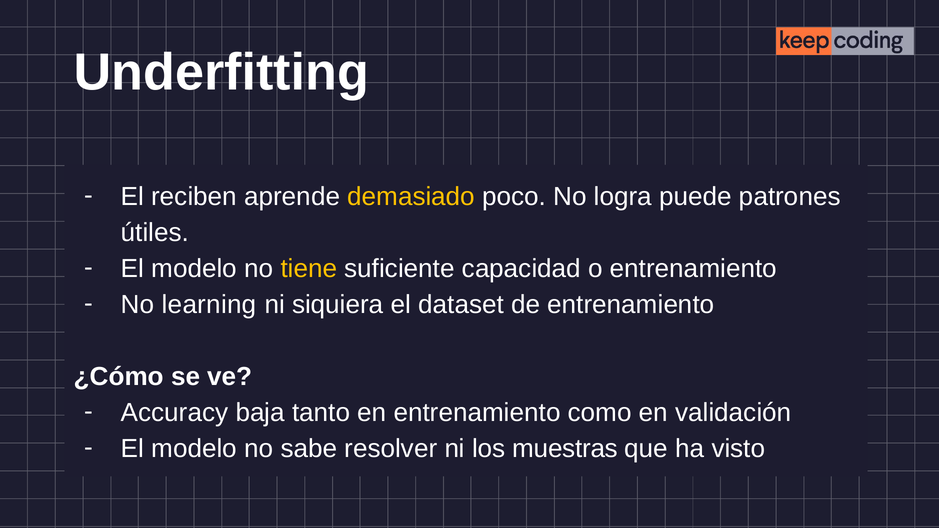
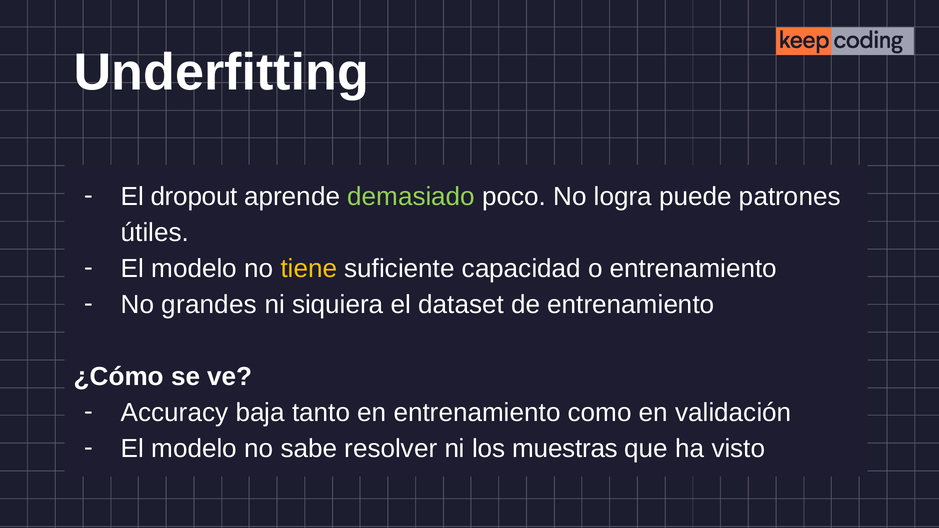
reciben: reciben -> dropout (194, 196)
demasiado colour: yellow -> light green (411, 196)
learning: learning -> grandes (209, 305)
